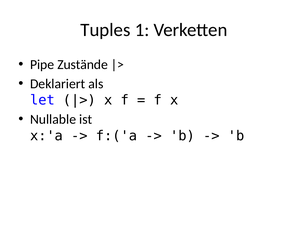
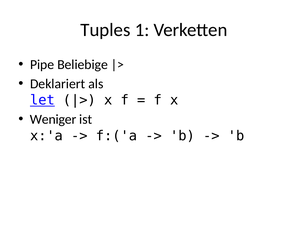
Zustände: Zustände -> Beliebige (83, 65)
let underline: none -> present (42, 100)
Nullable: Nullable -> Weniger (53, 119)
